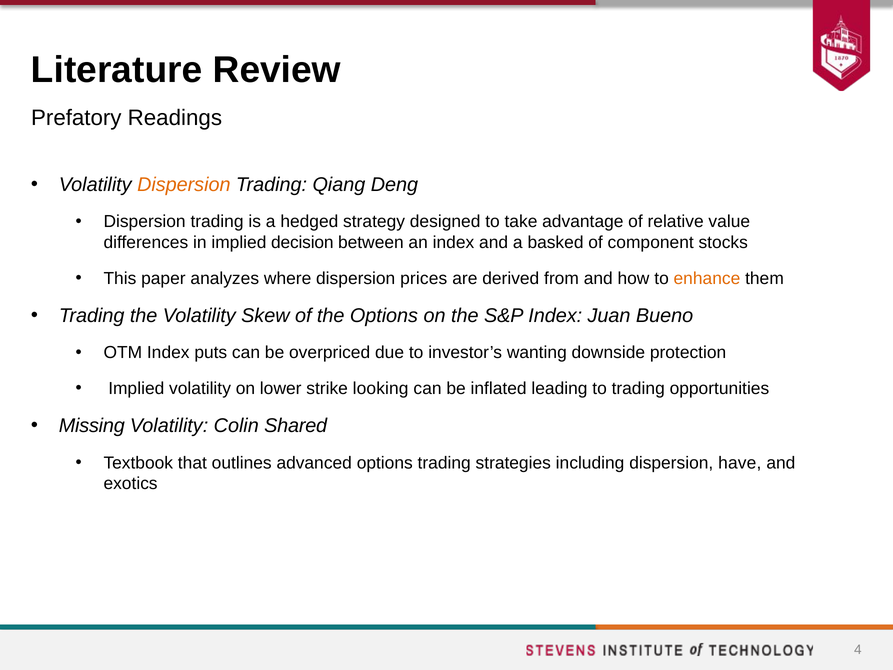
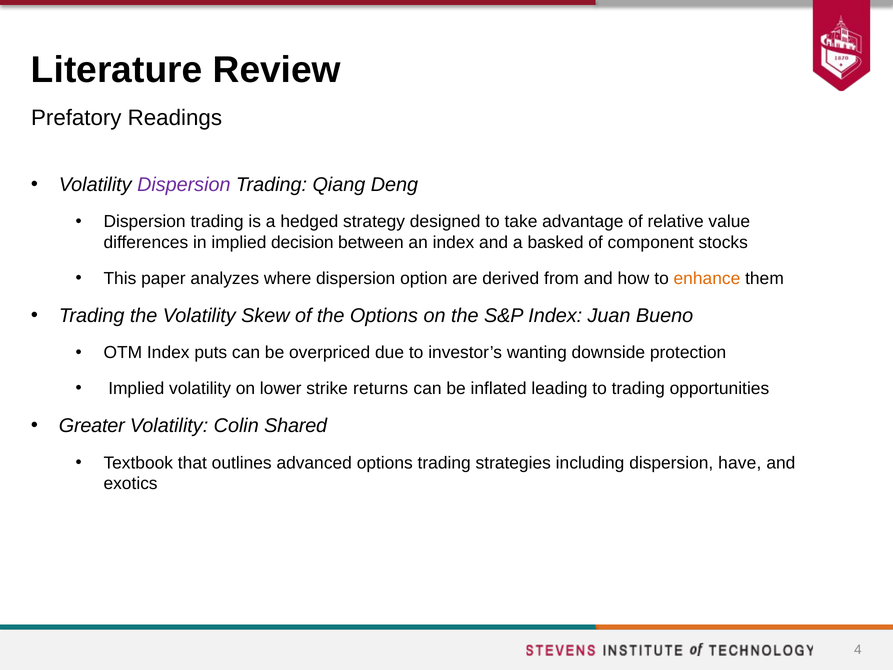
Dispersion colour: orange -> purple (184, 185)
prices: prices -> option (424, 278)
looking: looking -> returns (381, 388)
Missing: Missing -> Greater (92, 426)
